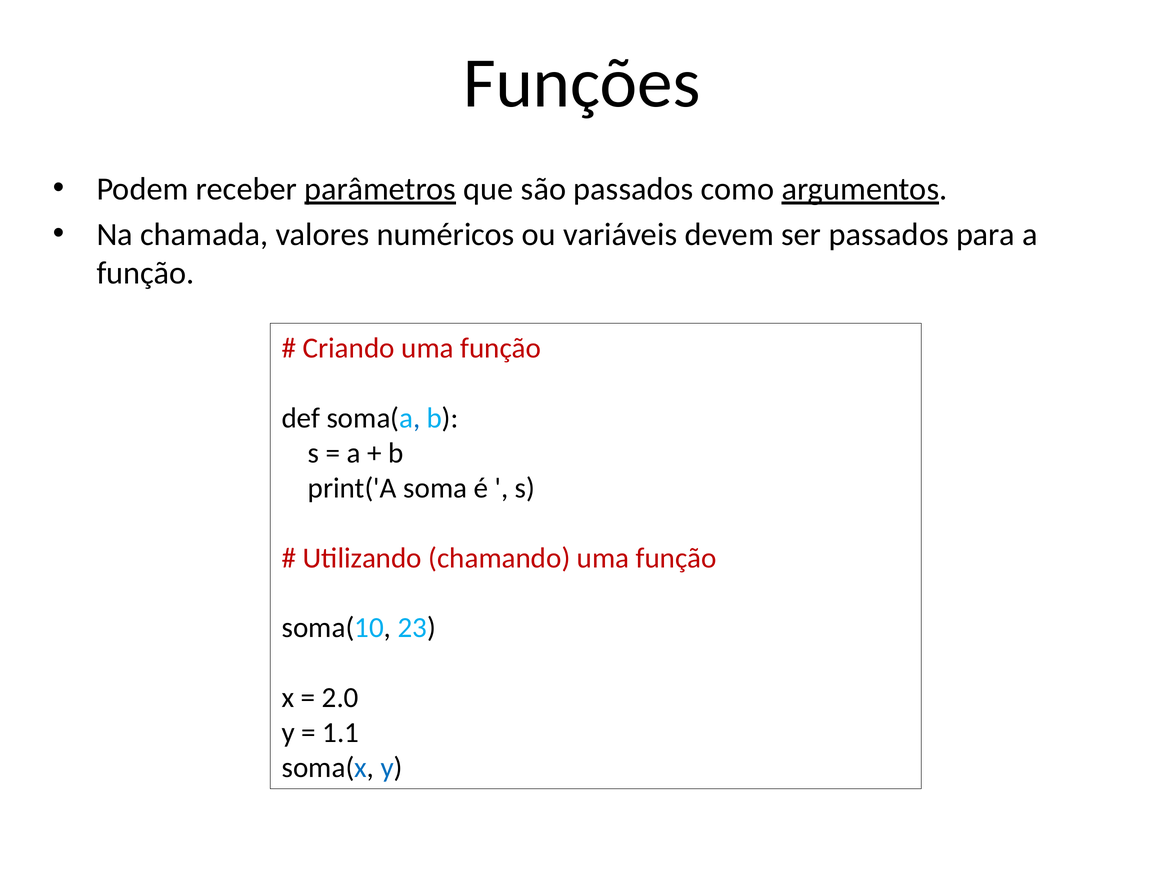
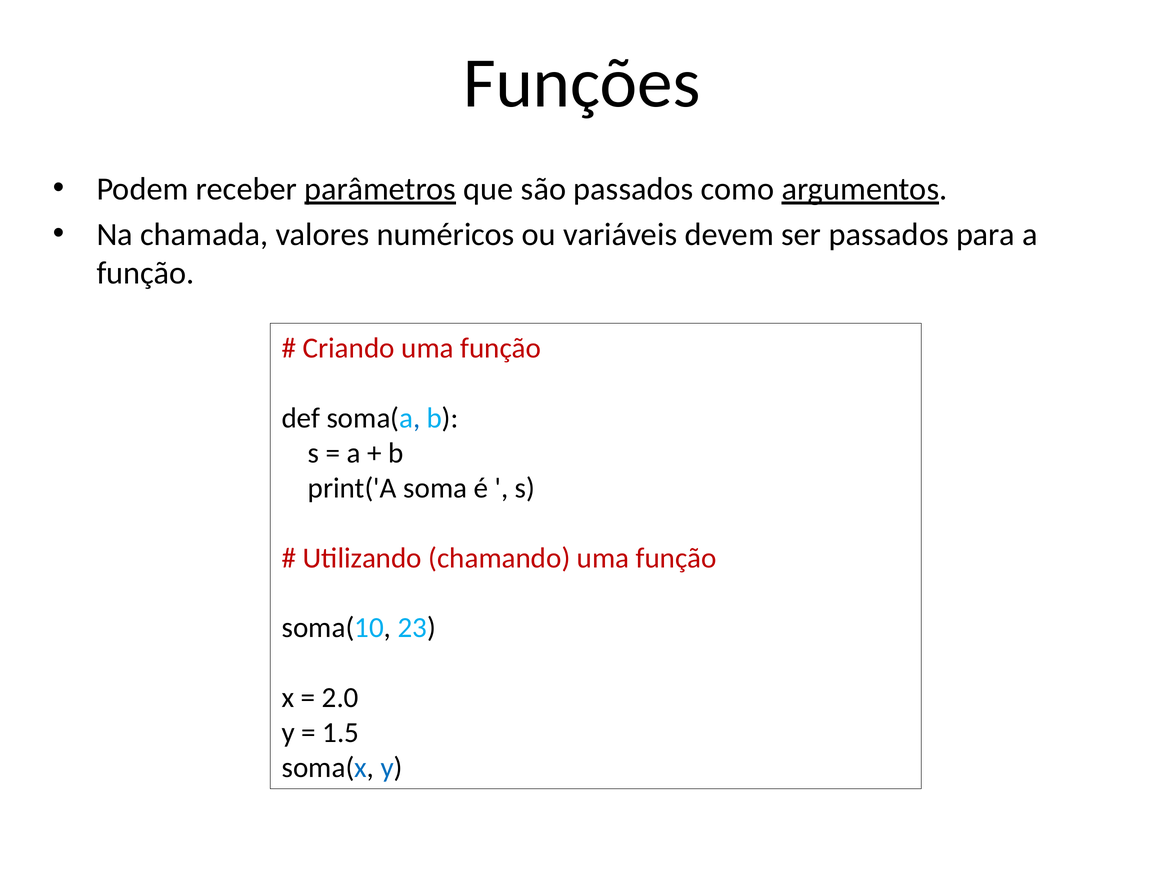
1.1: 1.1 -> 1.5 (341, 733)
